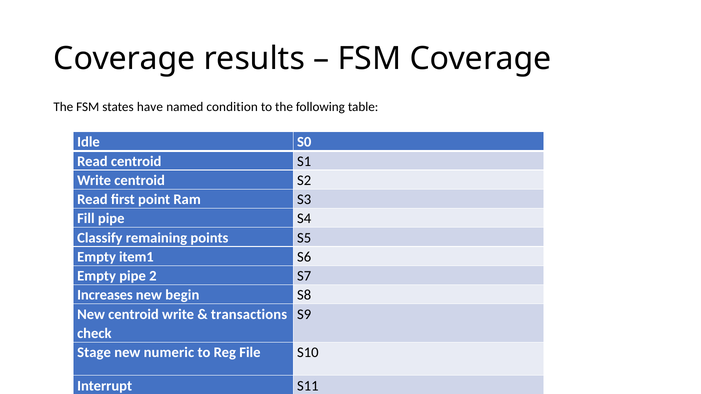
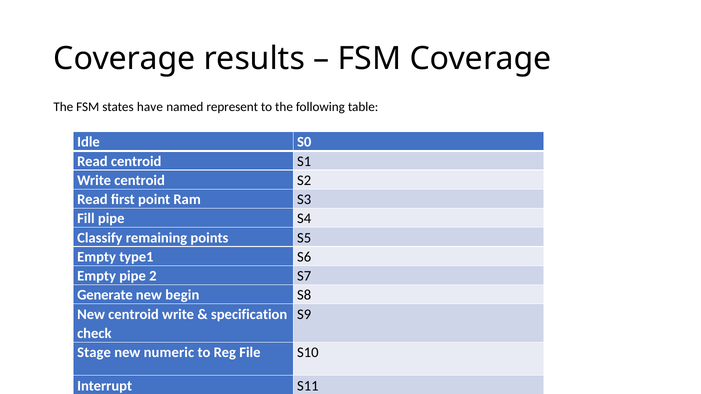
condition: condition -> represent (232, 107)
item1: item1 -> type1 (136, 257)
Increases: Increases -> Generate (105, 295)
transactions: transactions -> specification (249, 315)
